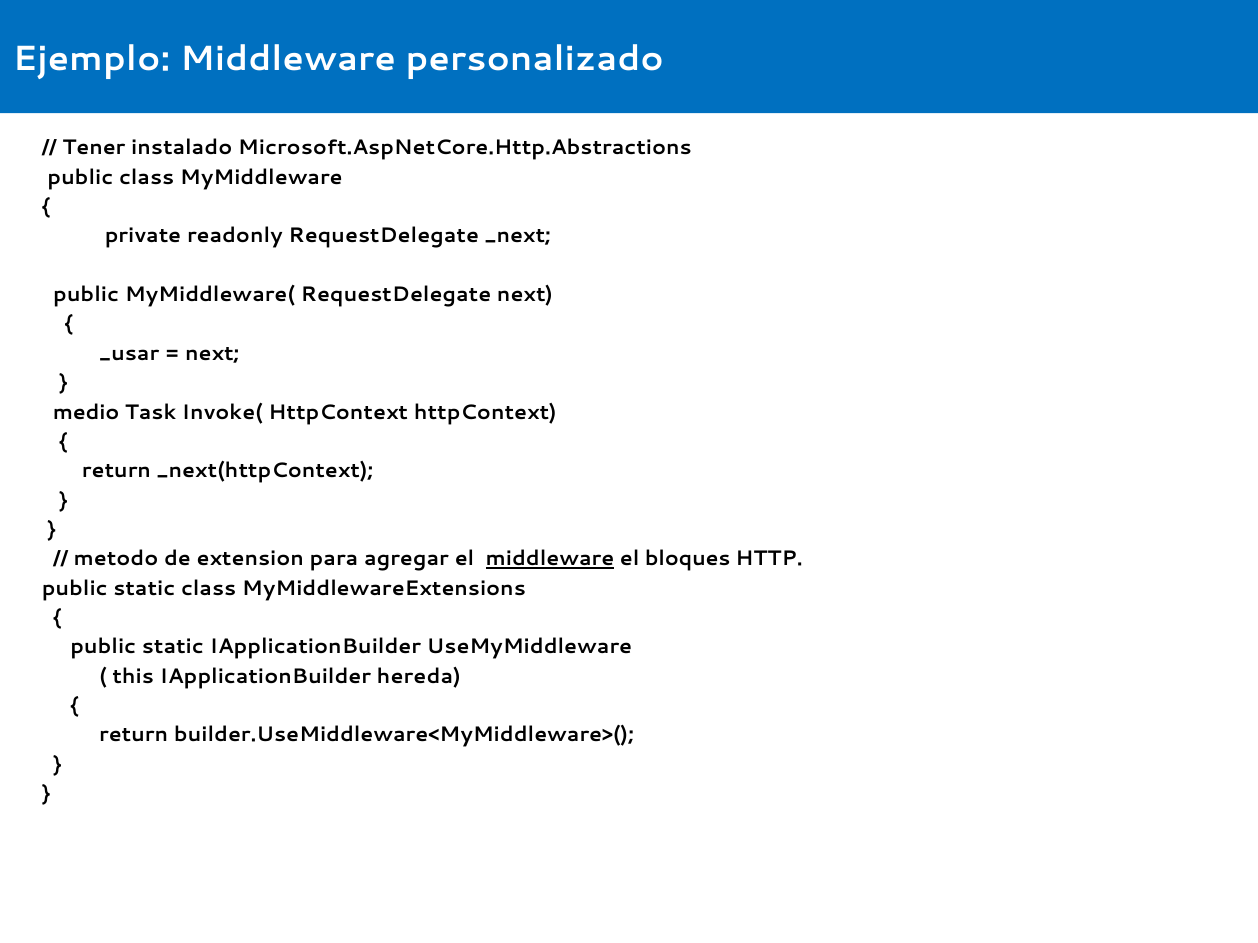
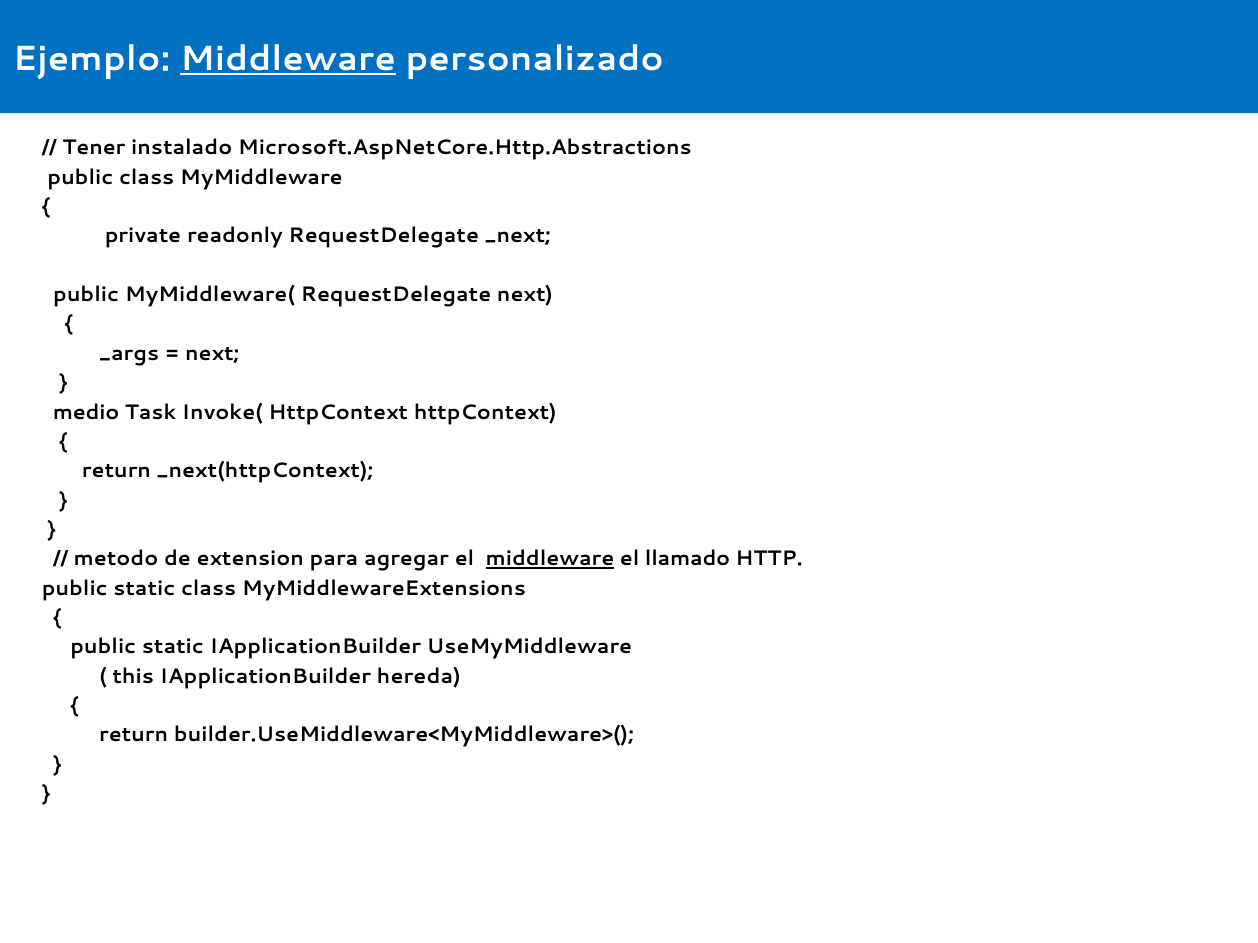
Middleware underline: none -> present (288, 59)
_usar: _usar -> _args (129, 354)
bloques: bloques -> llamado (688, 559)
